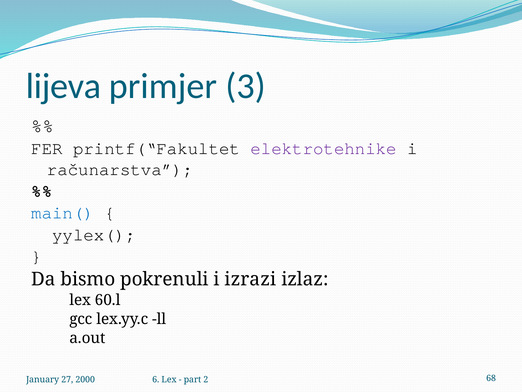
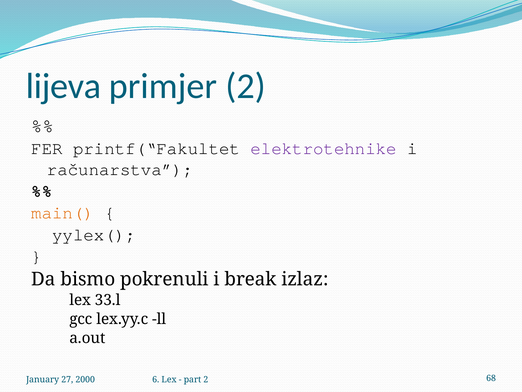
primjer 3: 3 -> 2 (246, 86)
main( colour: blue -> orange (63, 213)
izrazi: izrazi -> break (250, 279)
60.l: 60.l -> 33.l (108, 300)
